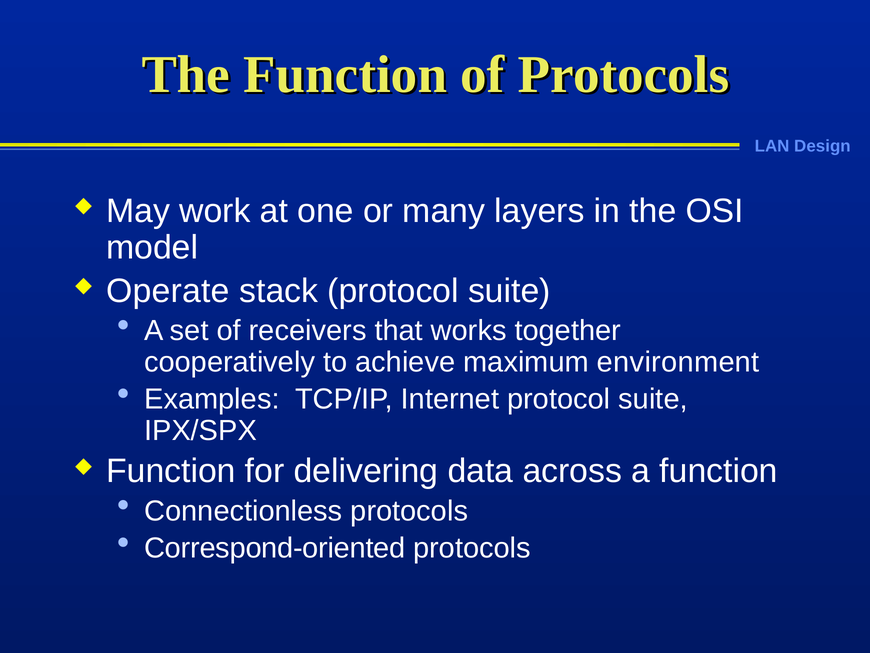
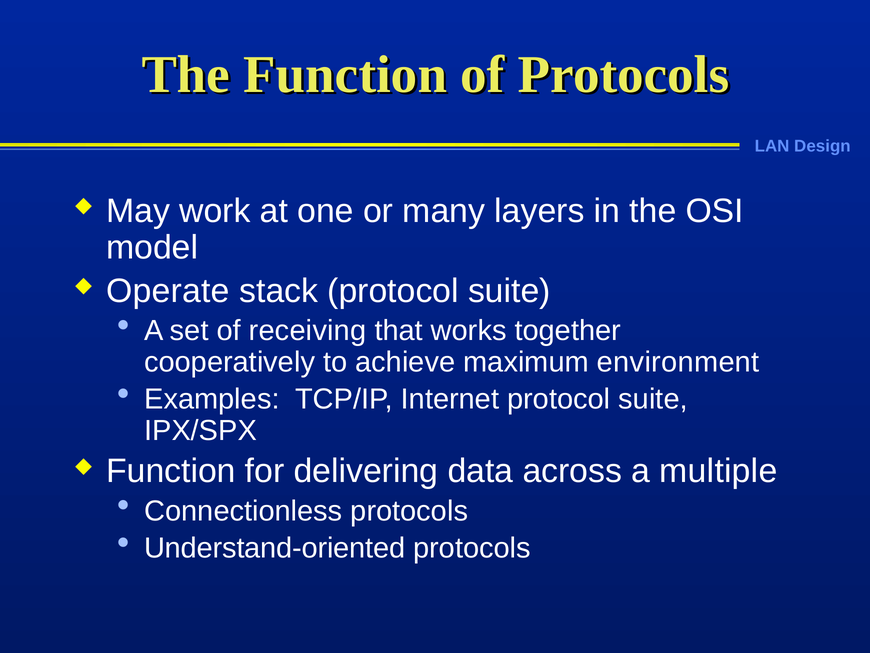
receivers: receivers -> receiving (308, 330)
a function: function -> multiple (718, 471)
Correspond-oriented: Correspond-oriented -> Understand-oriented (275, 548)
